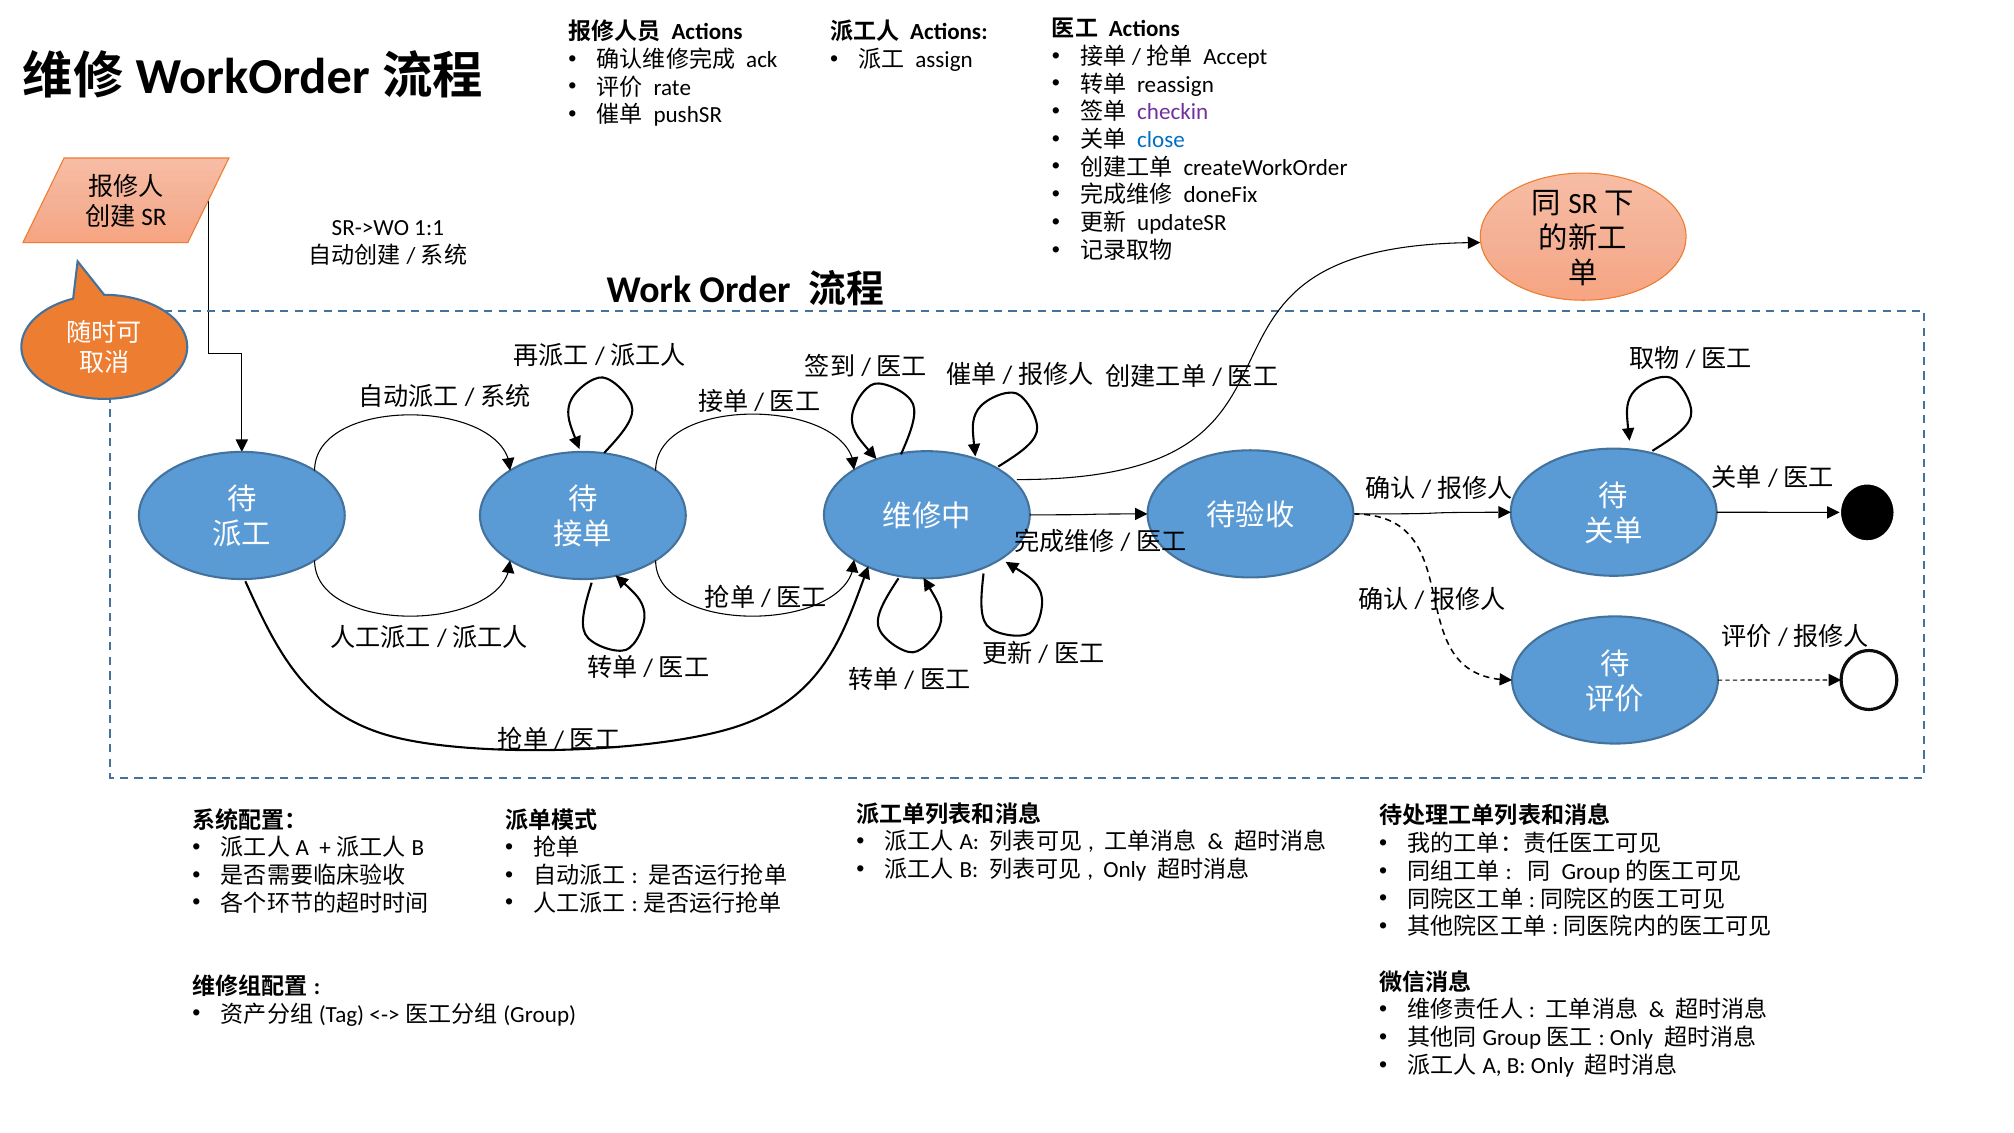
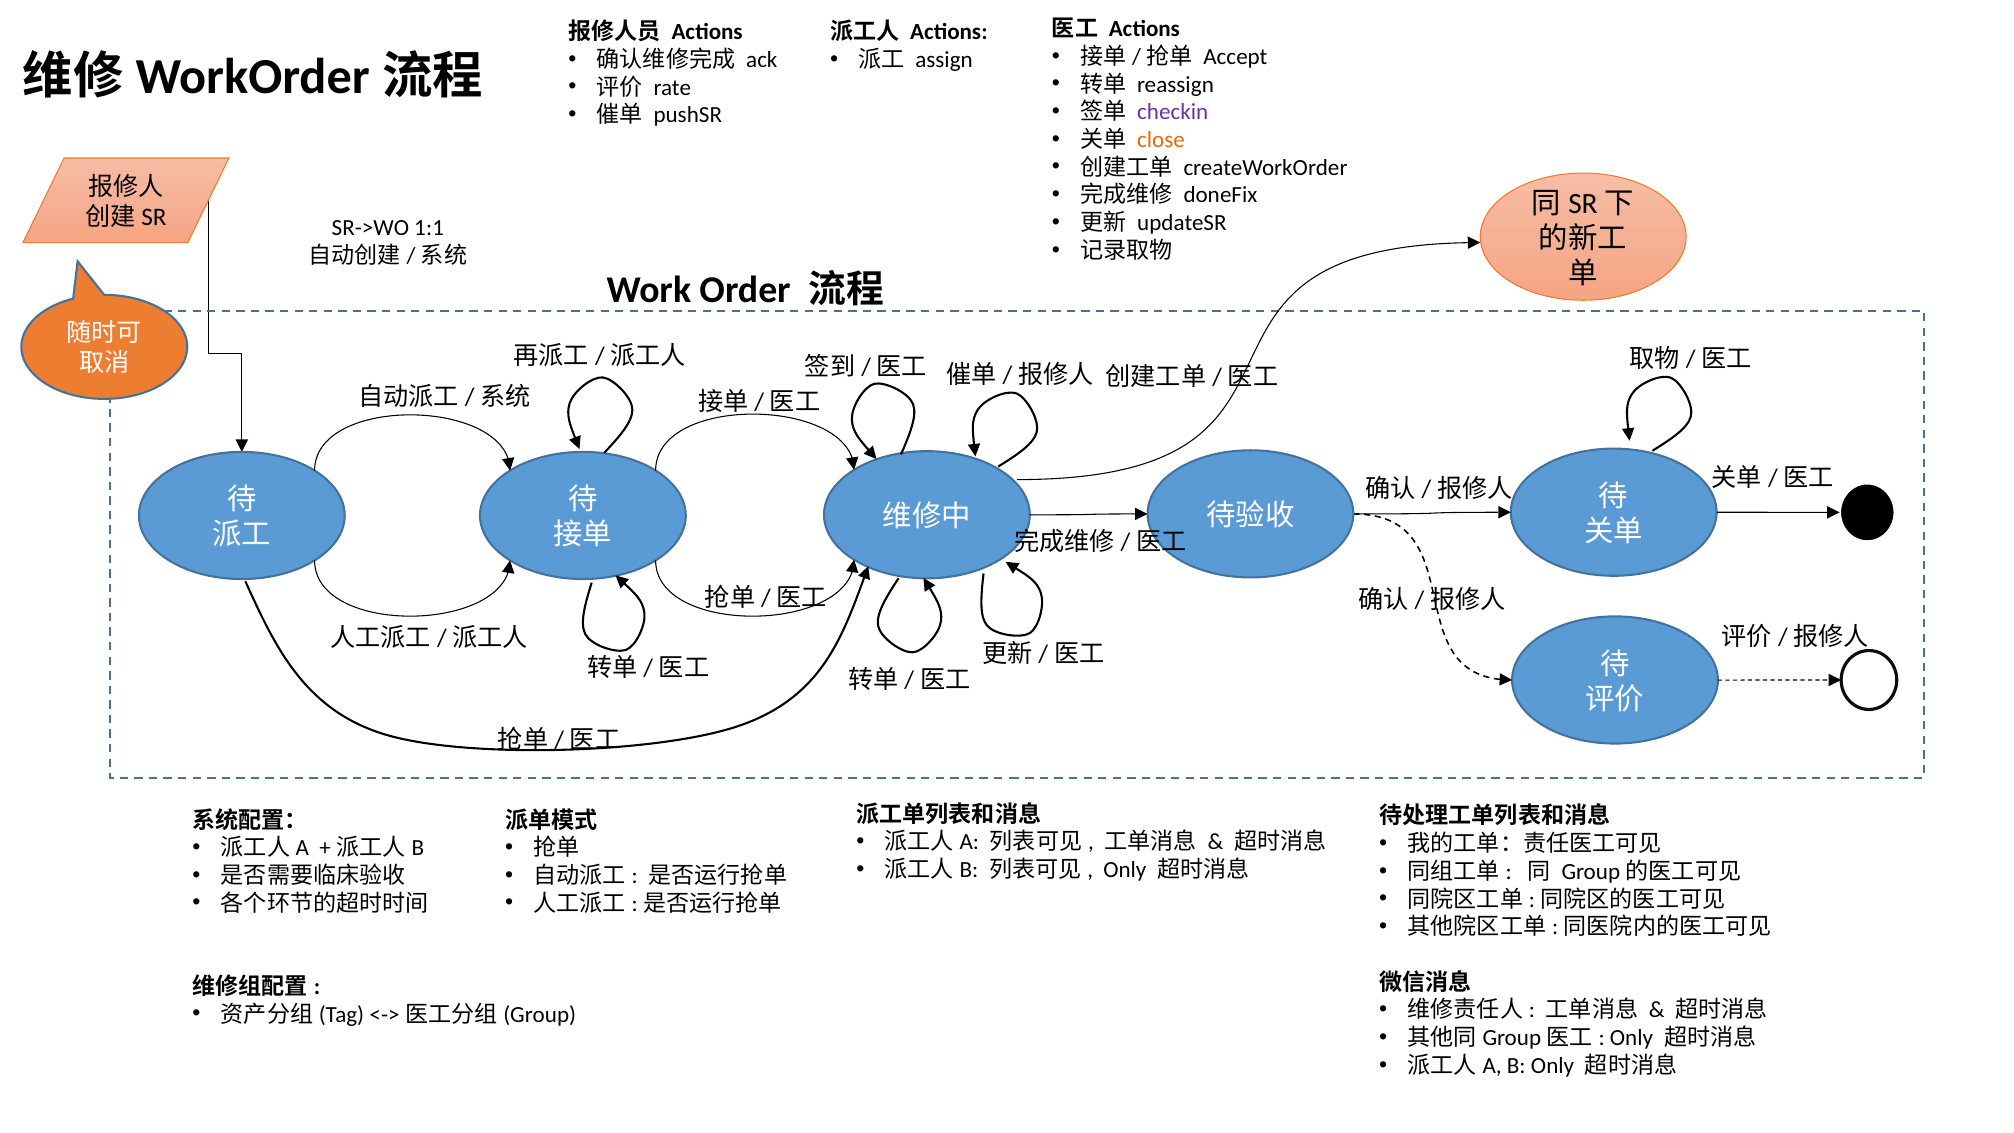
close colour: blue -> orange (1161, 140)
